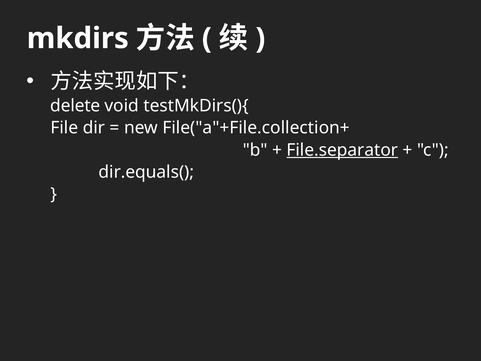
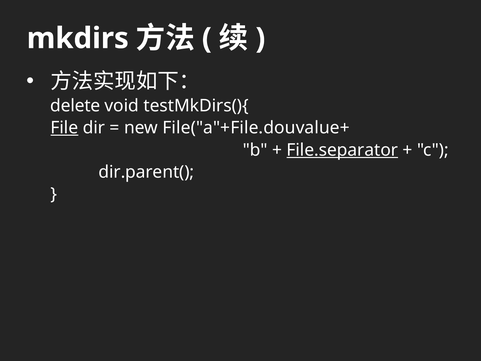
File underline: none -> present (64, 128)
File("a"+File.collection+: File("a"+File.collection+ -> File("a"+File.douvalue+ (256, 128)
dir.equals(: dir.equals( -> dir.parent( (146, 172)
